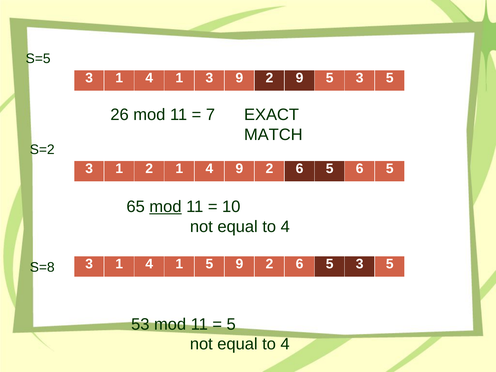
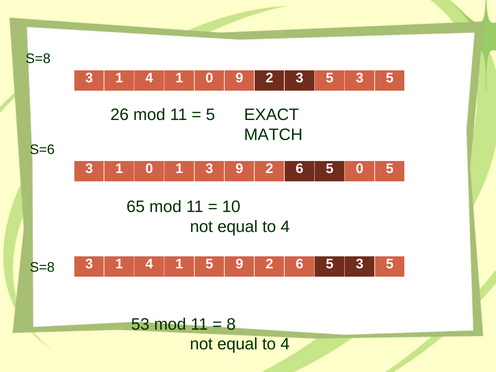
S=5: S=5 -> S=8 (38, 59)
4 1 3: 3 -> 0 (209, 78)
2 9: 9 -> 3 (300, 78)
7: 7 -> 5 (210, 115)
S=2: S=2 -> S=6 (42, 150)
3 1 2: 2 -> 0 (149, 169)
4: 4 -> 3 (209, 169)
5 6: 6 -> 0 (360, 169)
mod underline: present -> none (165, 207)
5: 5 -> 8 (231, 324)
